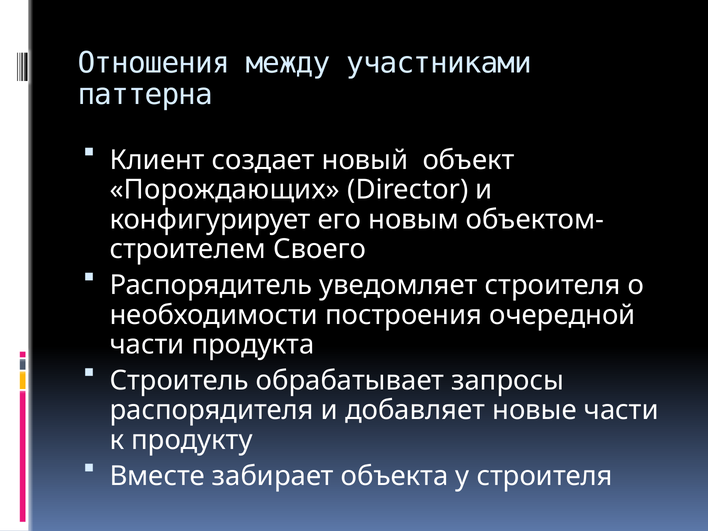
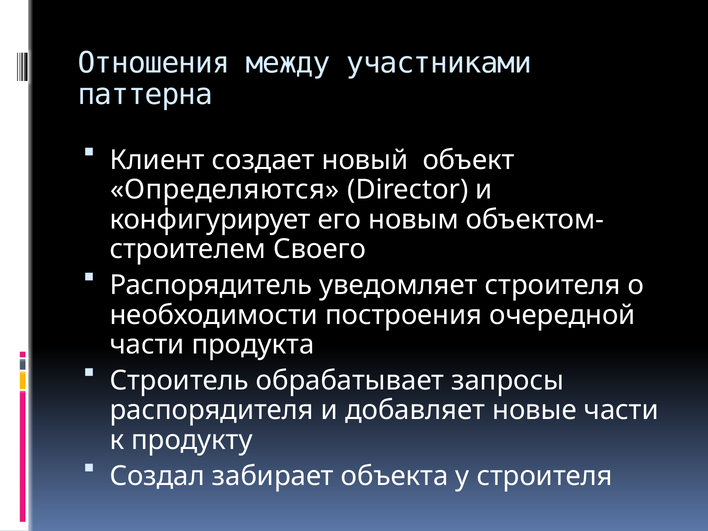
Порождающих: Порождающих -> Определяются (225, 190)
Вместе: Вместе -> Создал (157, 476)
